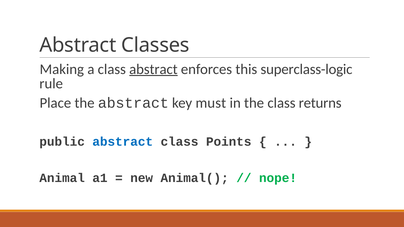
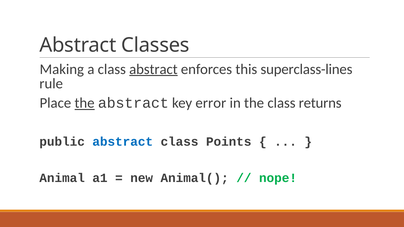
superclass-logic: superclass-logic -> superclass-lines (307, 69)
the underline: none -> present (85, 103)
must: must -> error (211, 103)
